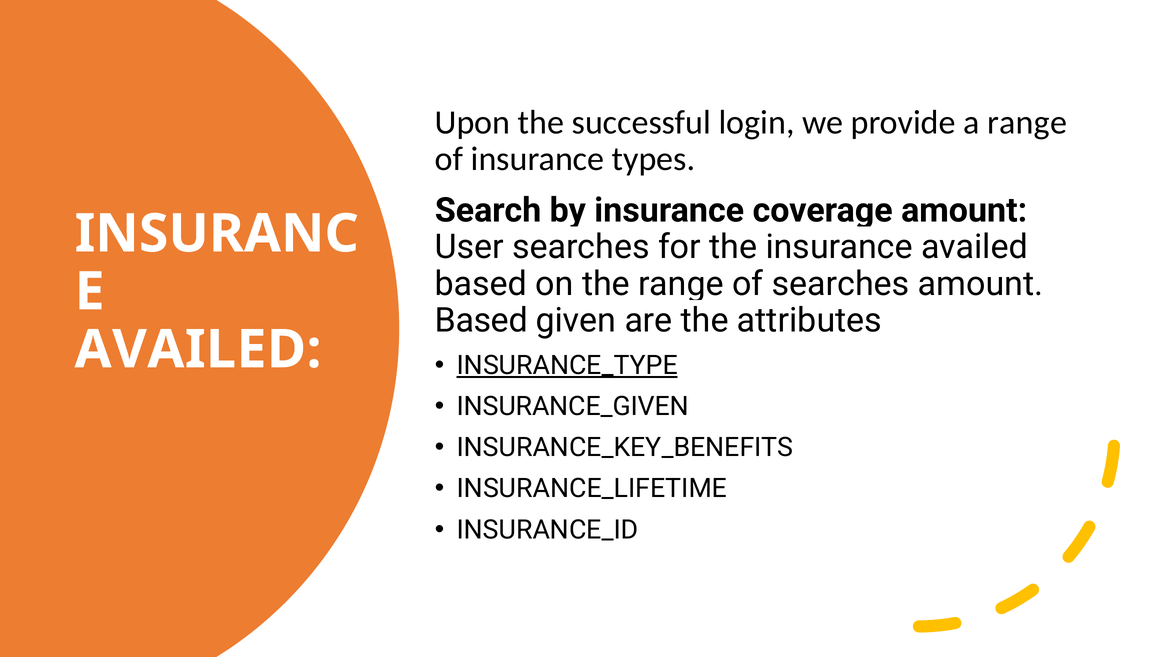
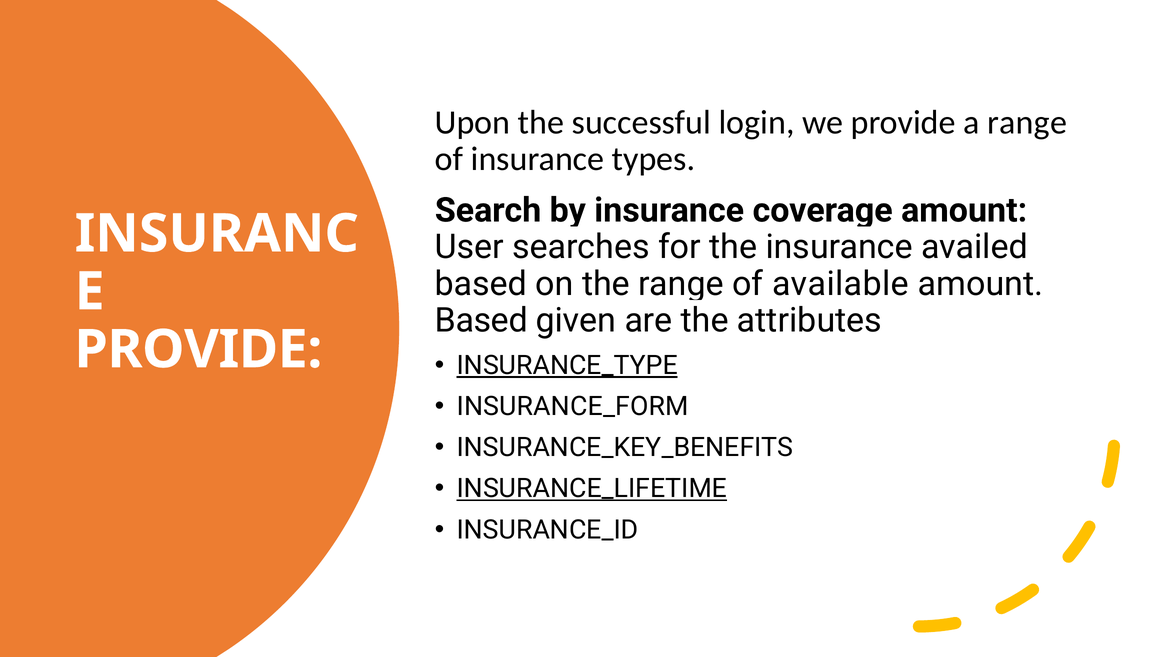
searches: searches -> available (840, 284)
AVAILED: AVAILED -> PROVIDE (198, 350)
INSURANCE_GIVEN: INSURANCE_GIVEN -> INSURANCE_FORM (573, 407)
INSURANCE_LIFETIME underline: none -> present (592, 489)
